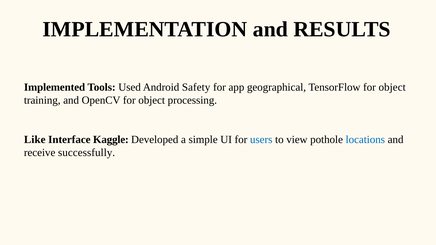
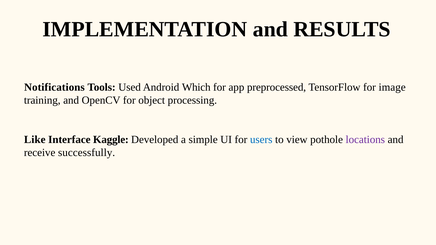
Implemented: Implemented -> Notifications (54, 87)
Safety: Safety -> Which (196, 87)
geographical: geographical -> preprocessed (277, 87)
TensorFlow for object: object -> image (392, 87)
locations colour: blue -> purple (365, 140)
